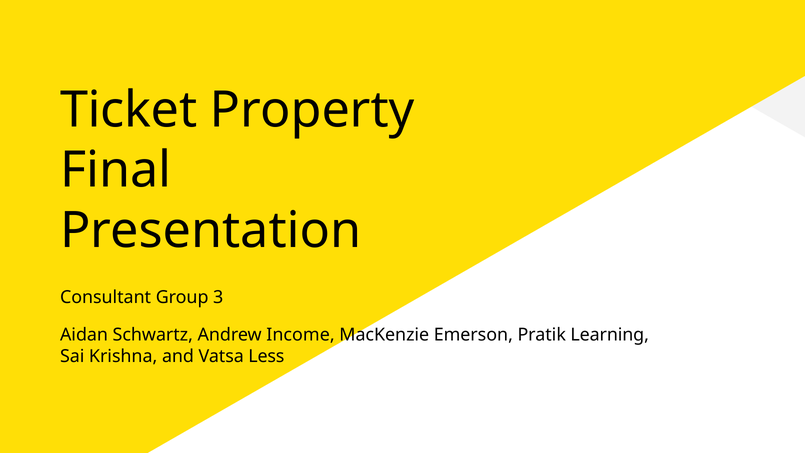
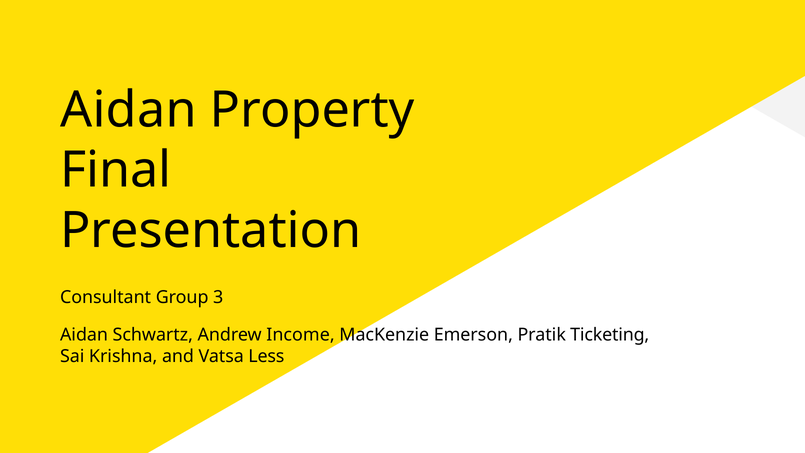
Ticket: Ticket -> Aidan (128, 110)
Learning: Learning -> Ticketing (610, 335)
